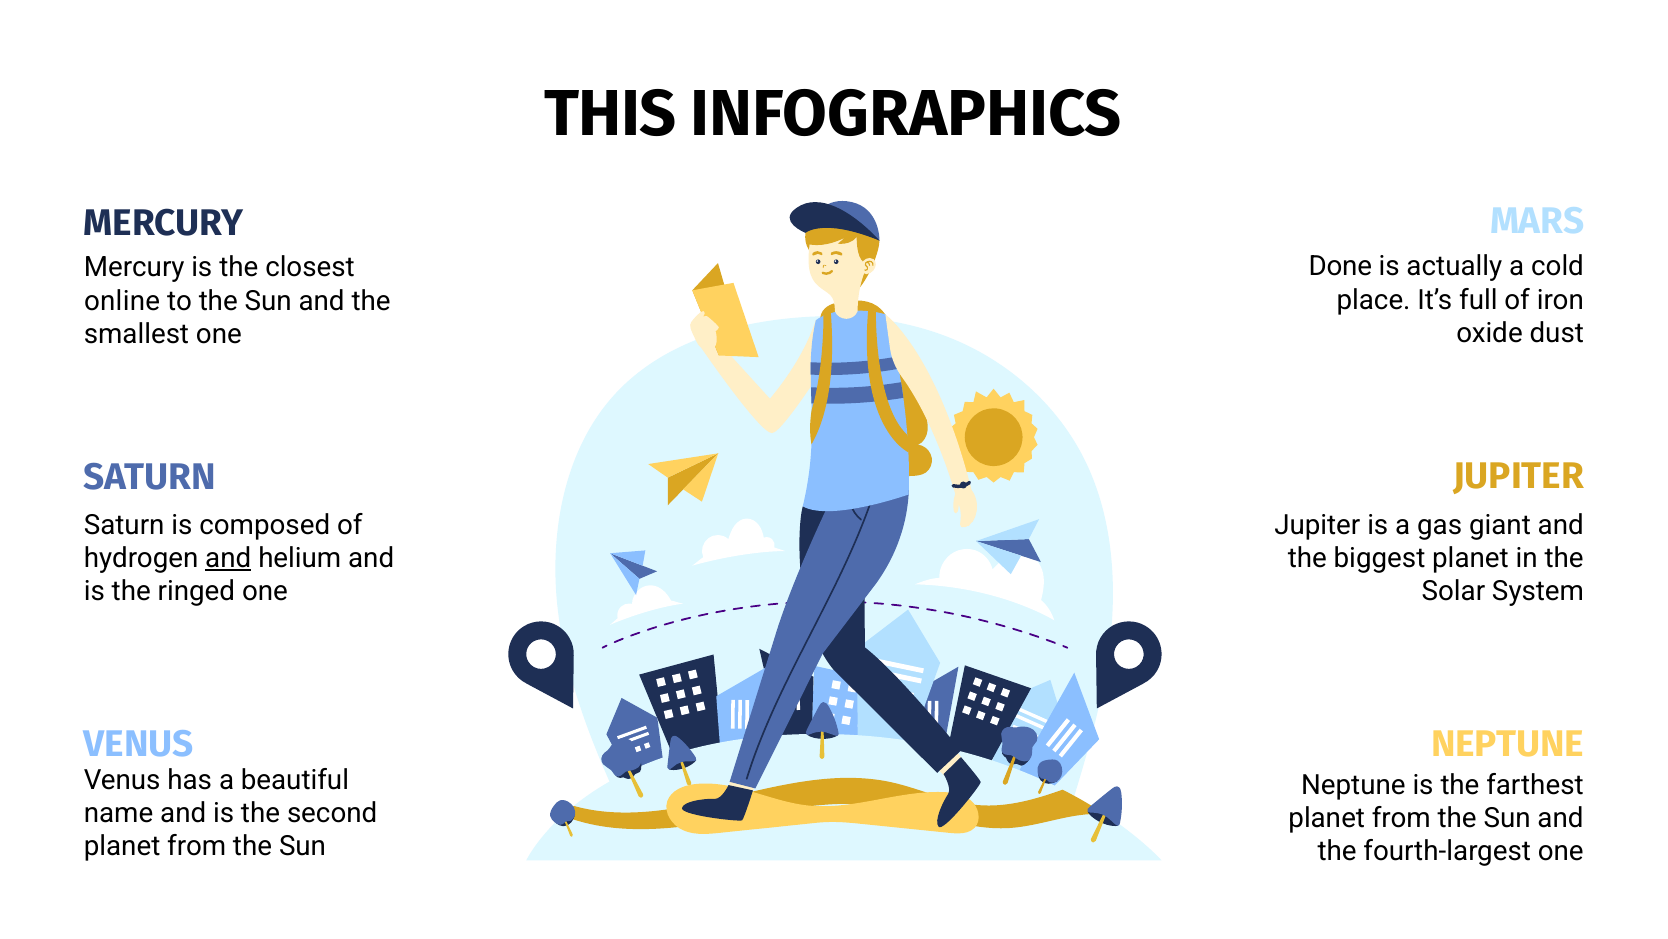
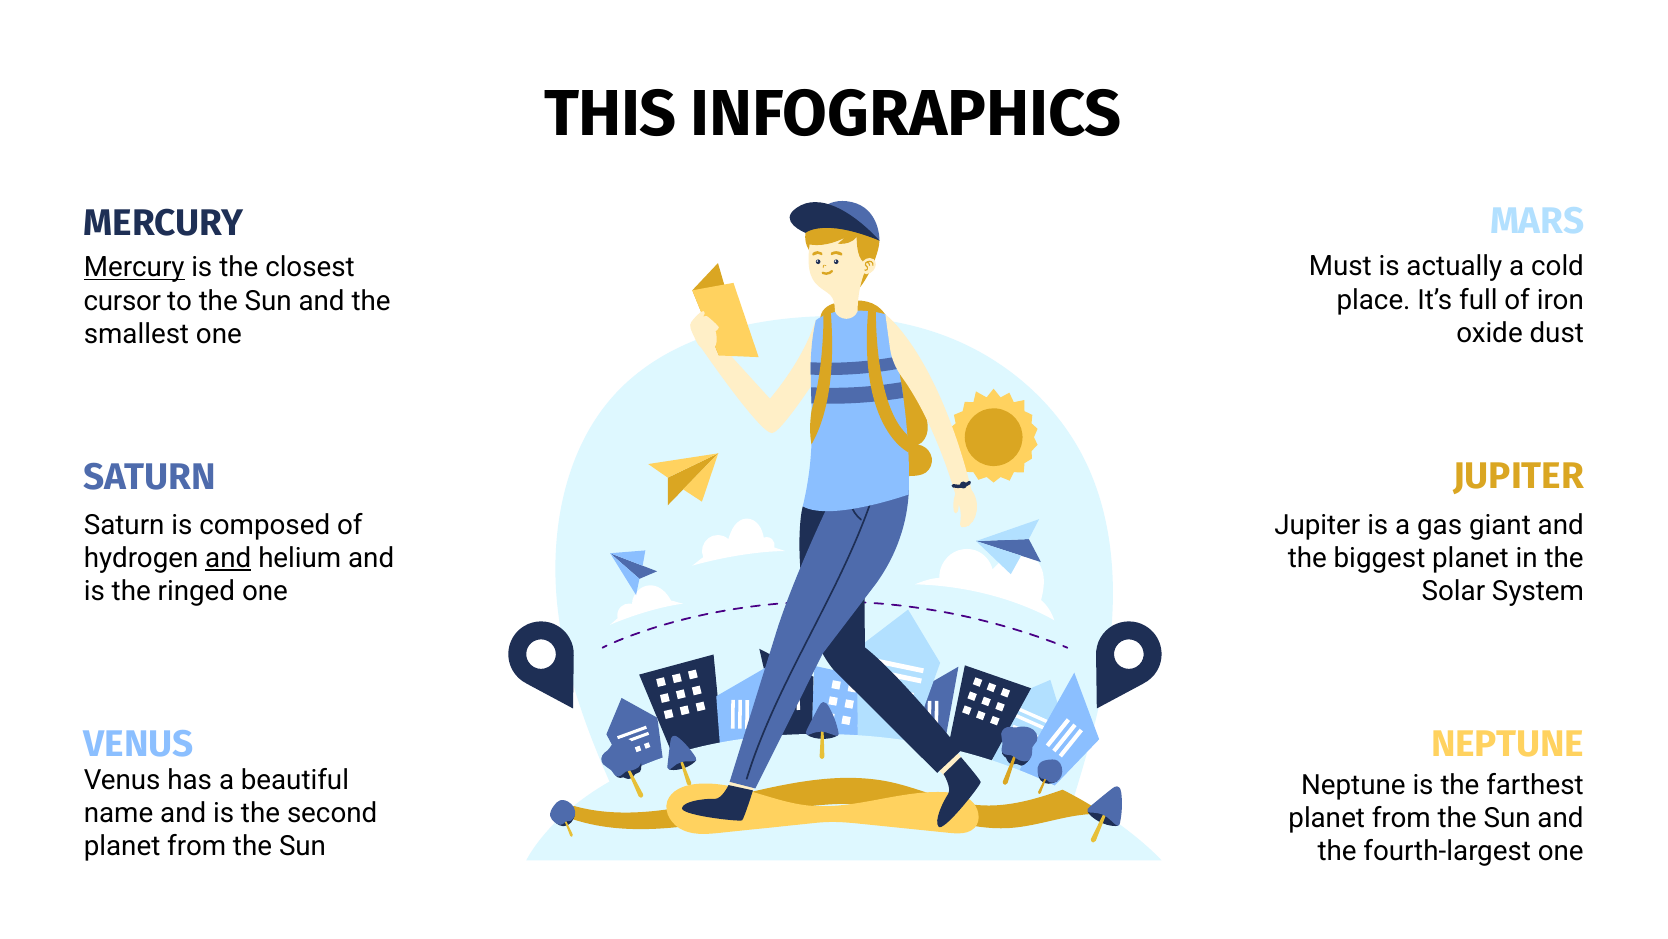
Done: Done -> Must (1340, 266)
Mercury underline: none -> present (134, 267)
online: online -> cursor (122, 301)
